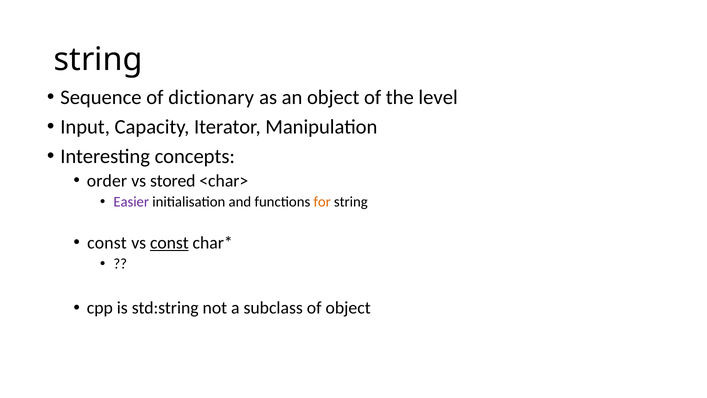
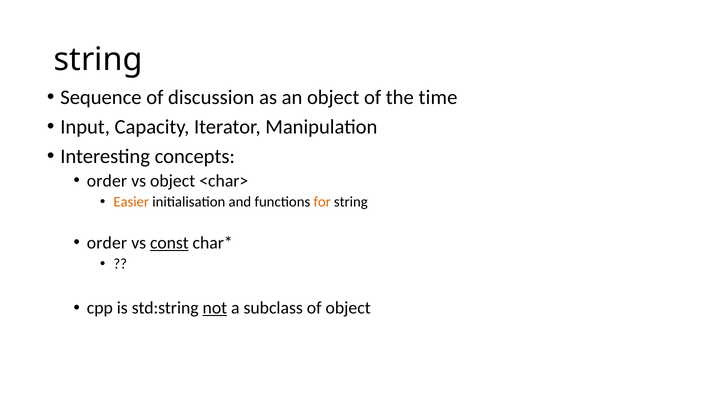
dictionary: dictionary -> discussion (211, 97)
level: level -> time (438, 97)
vs stored: stored -> object (173, 181)
Easier colour: purple -> orange (131, 202)
const: const -> order (107, 243)
not underline: none -> present (215, 308)
